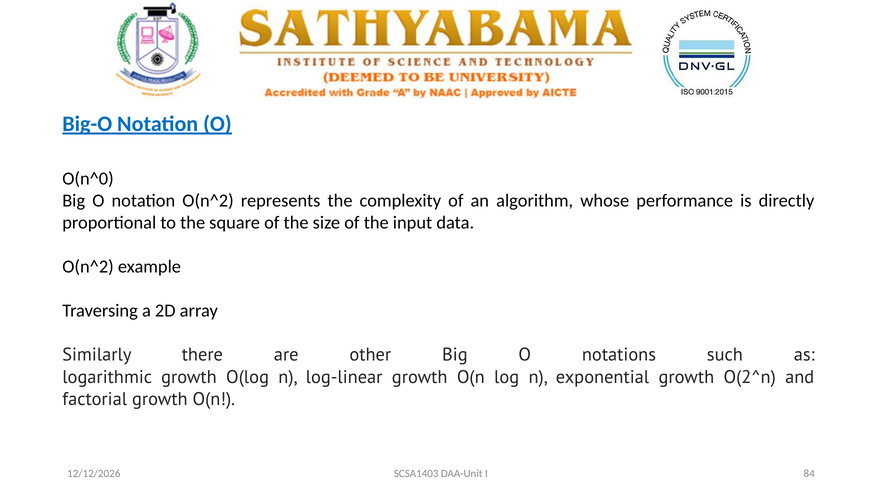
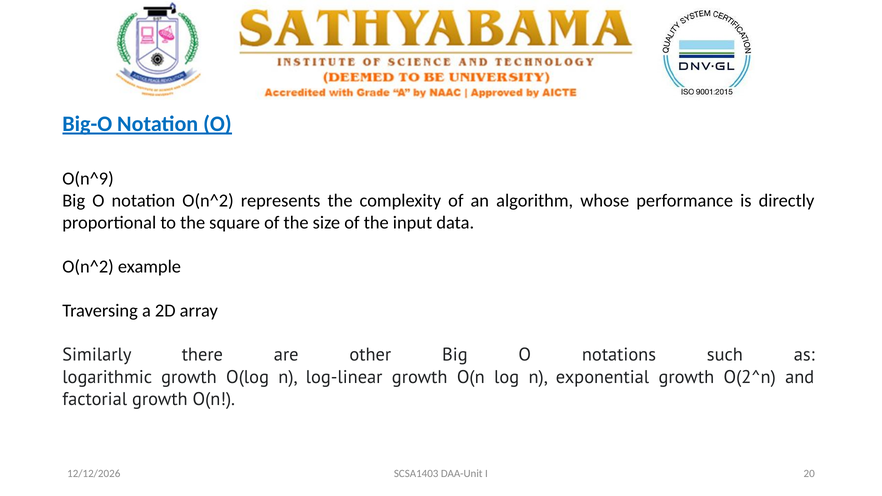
O(n^0: O(n^0 -> O(n^9 (88, 179)
84: 84 -> 20 (809, 474)
